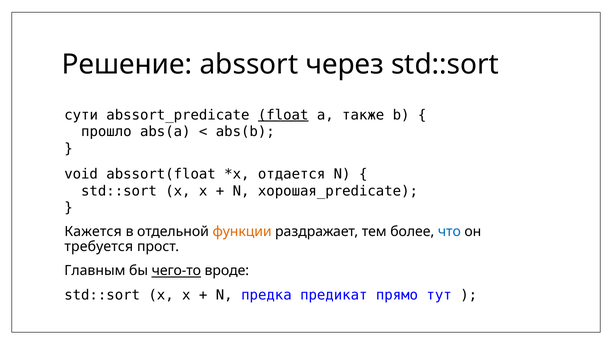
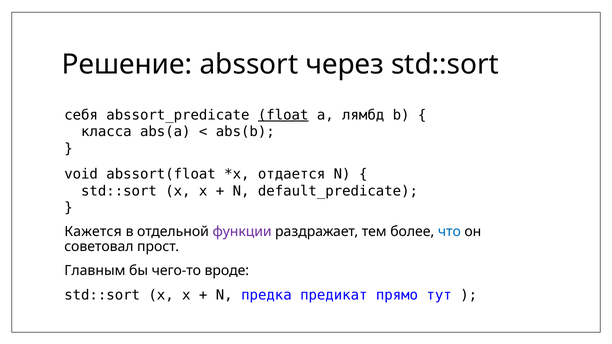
сути: сути -> себя (81, 115)
также: также -> лямбд (363, 115)
прошло: прошло -> класса (106, 132)
хорошая_predicate: хорошая_predicate -> default_predicate (338, 191)
функции colour: orange -> purple (242, 232)
требуется: требуется -> советовал (99, 247)
чего-то underline: present -> none (176, 271)
